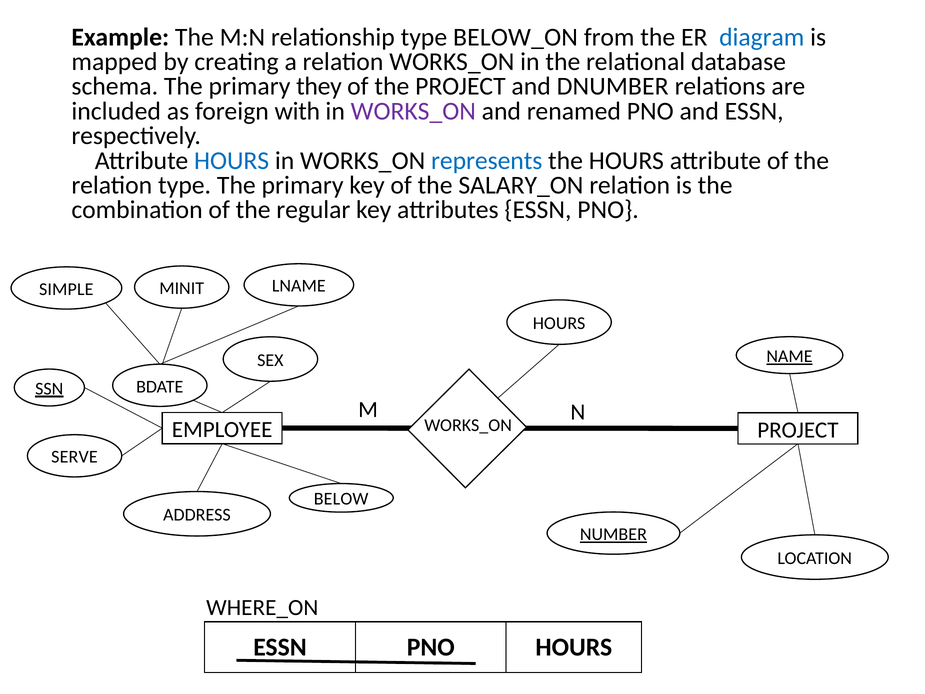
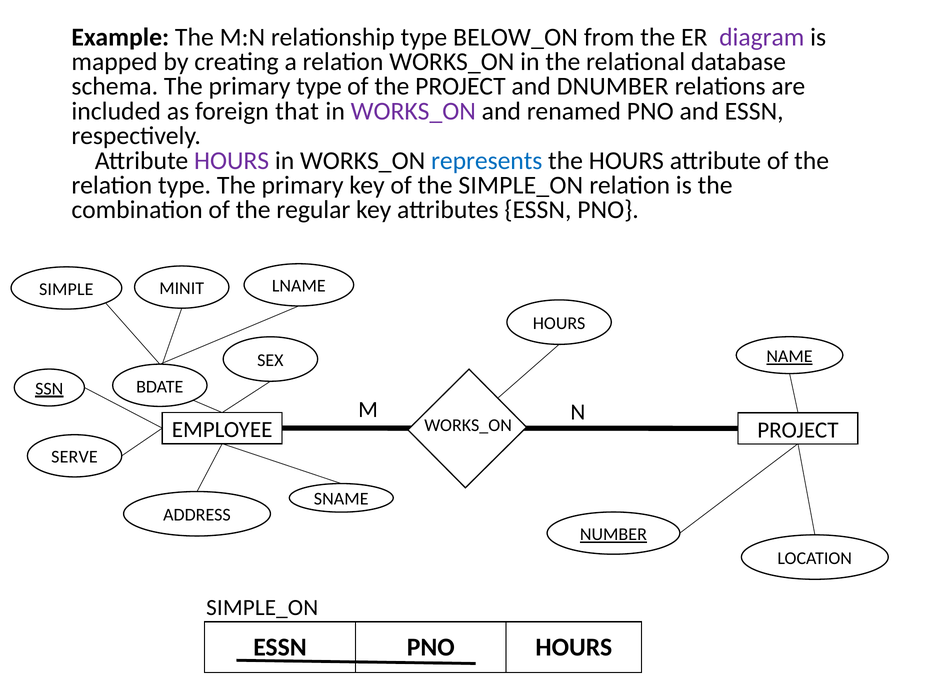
diagram colour: blue -> purple (762, 37)
primary they: they -> type (319, 86)
with: with -> that (297, 111)
HOURS colour: blue -> purple (232, 160)
the SALARY_ON: SALARY_ON -> SIMPLE_ON (521, 185)
BELOW: BELOW -> SNAME (341, 499)
WHERE_ON: WHERE_ON -> SIMPLE_ON (262, 607)
